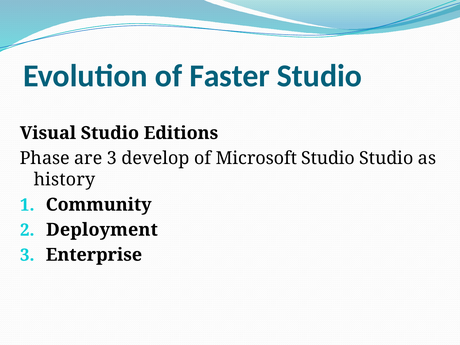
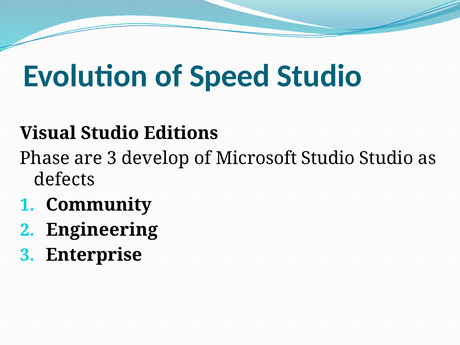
Faster: Faster -> Speed (230, 76)
history: history -> defects (64, 180)
Deployment: Deployment -> Engineering (102, 230)
